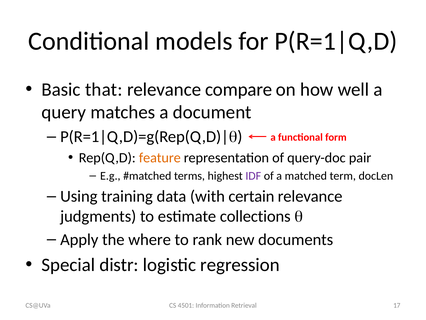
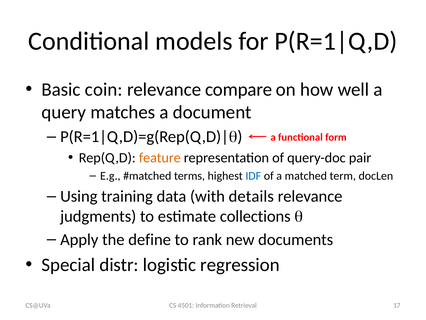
that: that -> coin (104, 89)
IDF colour: purple -> blue (253, 176)
certain: certain -> details (251, 196)
where: where -> define (150, 239)
